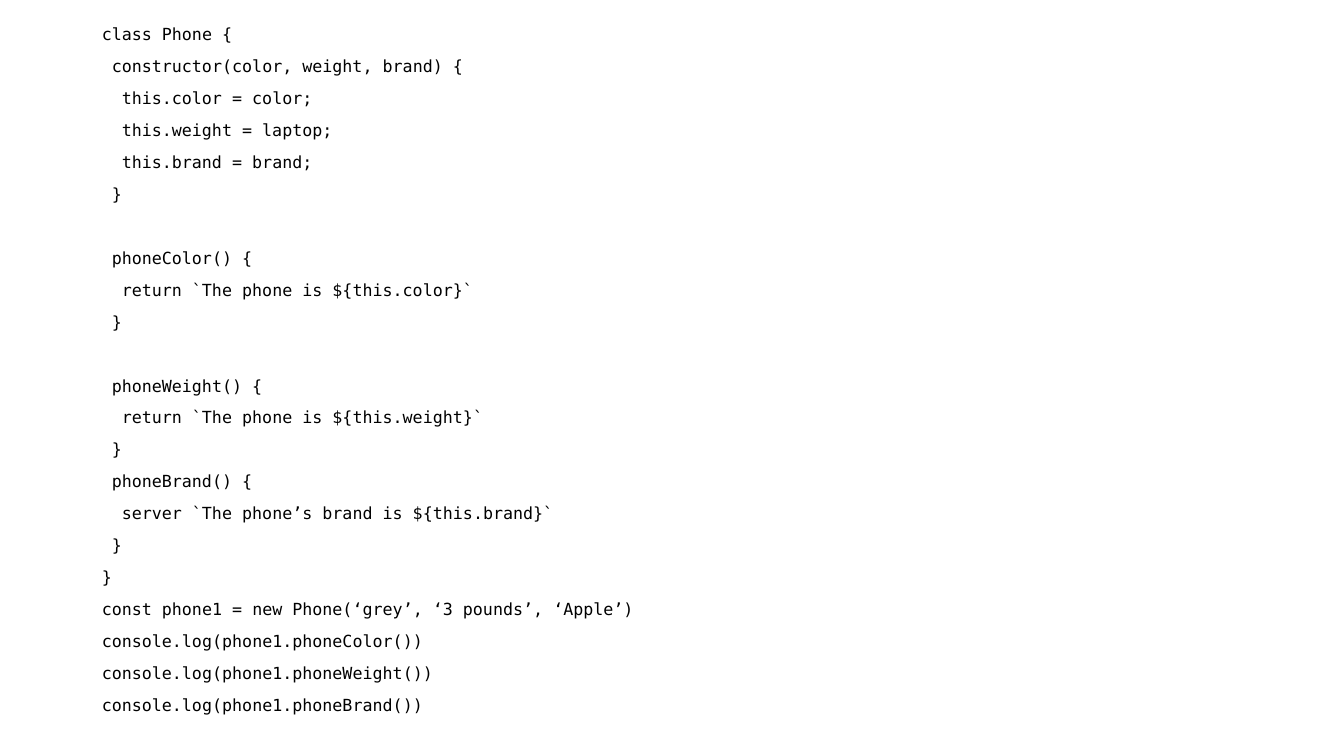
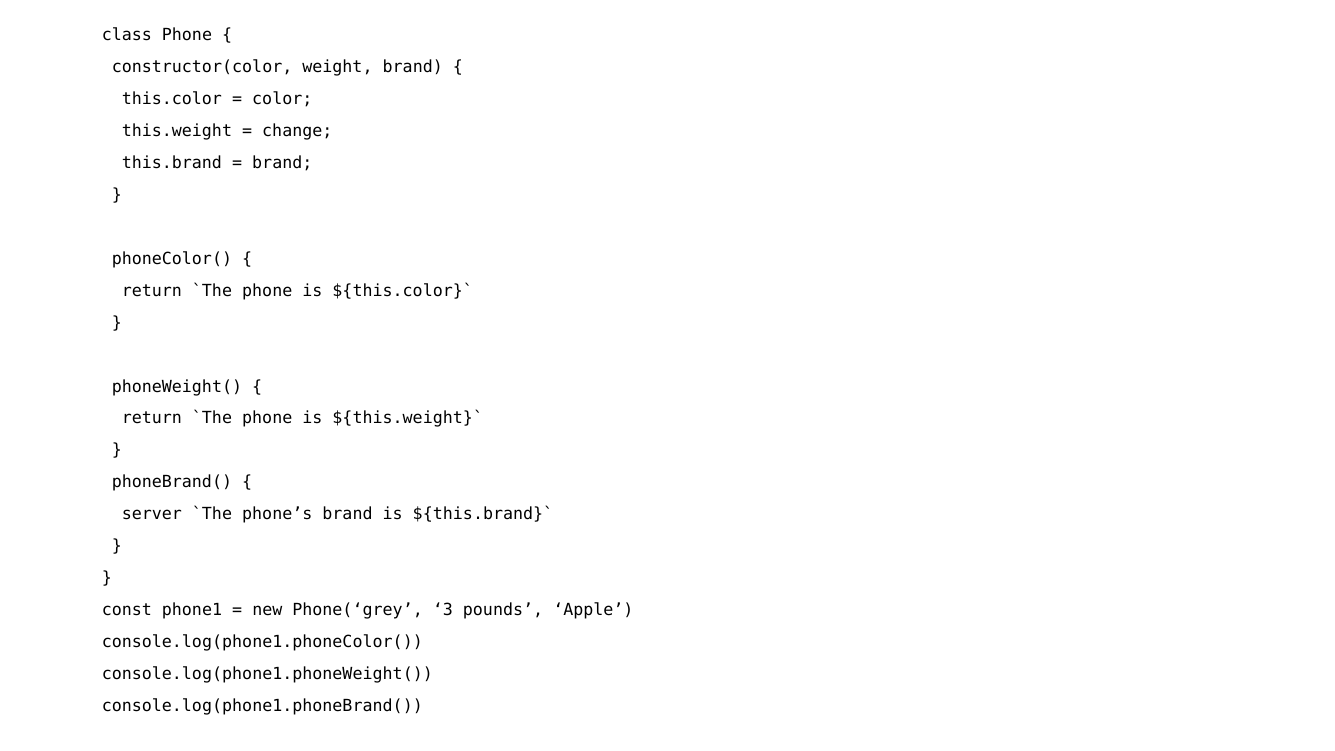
laptop: laptop -> change (297, 131)
